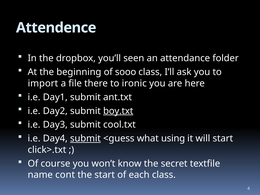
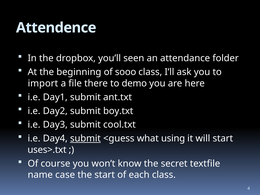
ironic: ironic -> demo (134, 83)
boy.txt underline: present -> none (118, 111)
click>.txt: click>.txt -> uses>.txt (47, 150)
cont: cont -> case (65, 175)
